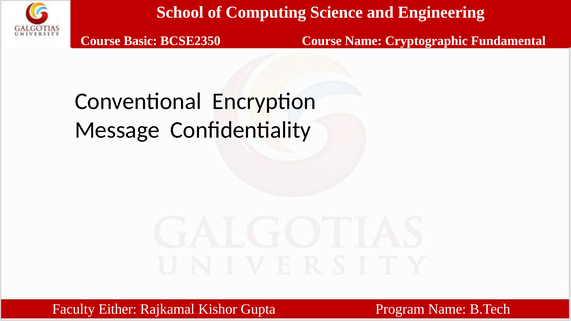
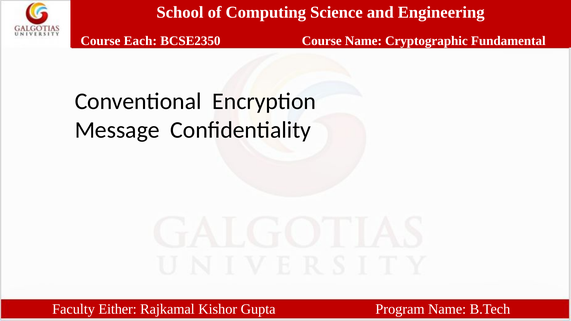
Basic: Basic -> Each (140, 41)
